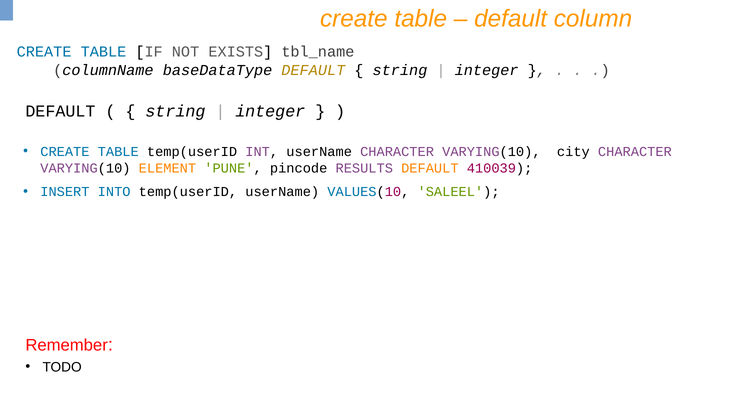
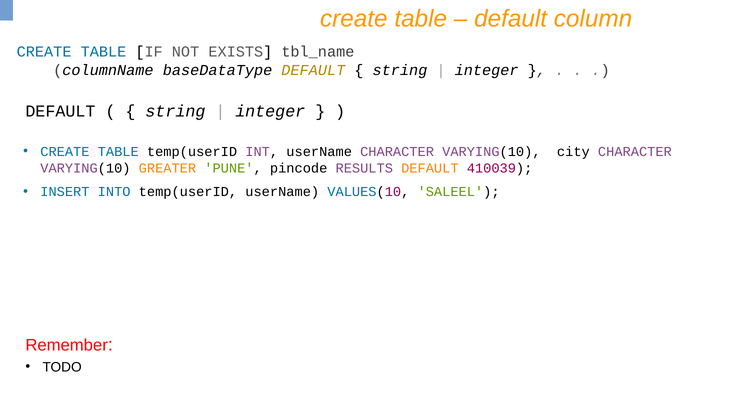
ELEMENT: ELEMENT -> GREATER (167, 168)
